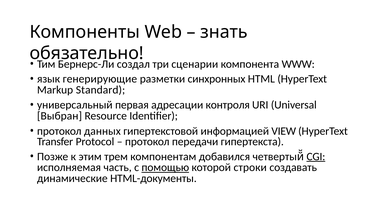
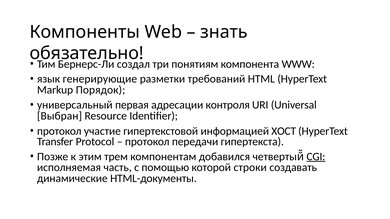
сценарии: сценарии -> понятиям (195, 64)
синхронных: синхронных -> требований (216, 79)
Standard: Standard -> Порядок (100, 90)
данных: данных -> участие (102, 131)
VIEW: VIEW -> ХОСТ (284, 131)
помощью underline: present -> none (165, 168)
